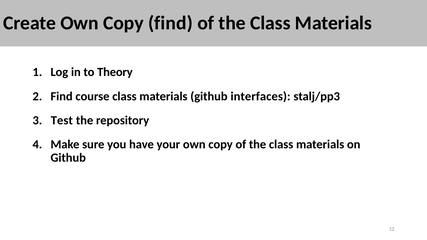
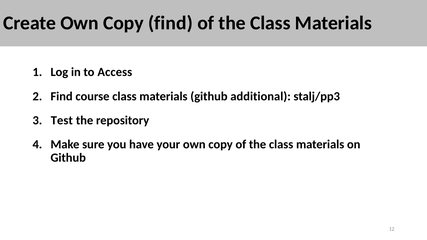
Theory: Theory -> Access (115, 72)
interfaces: interfaces -> additional (261, 96)
